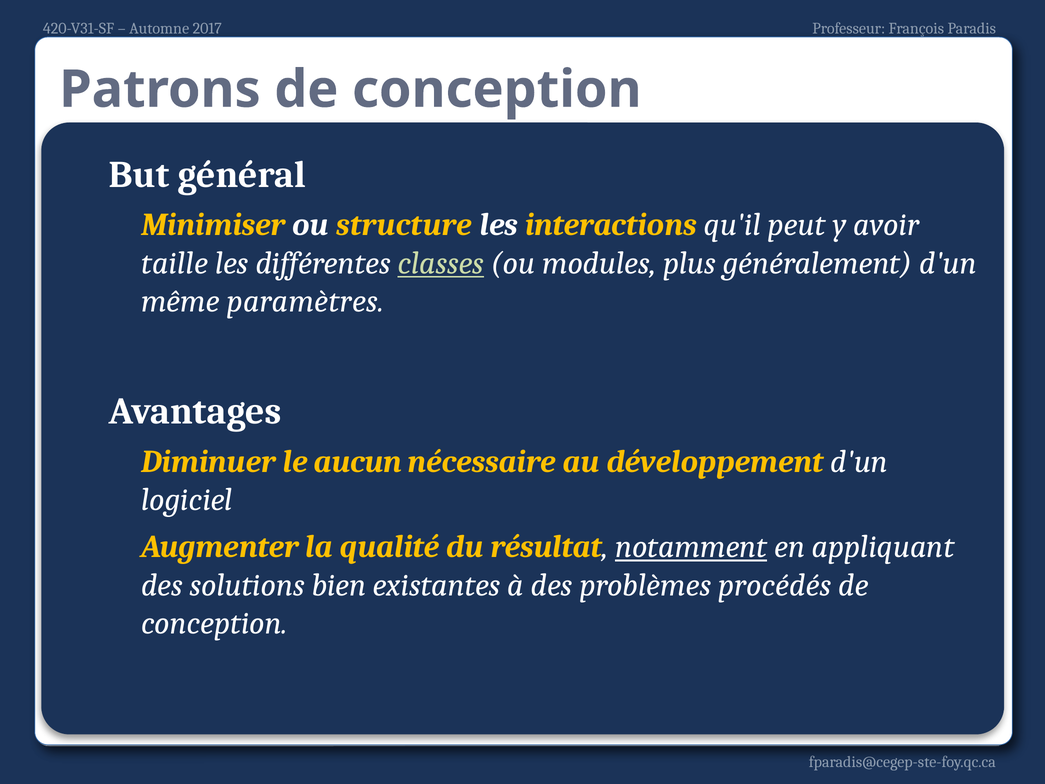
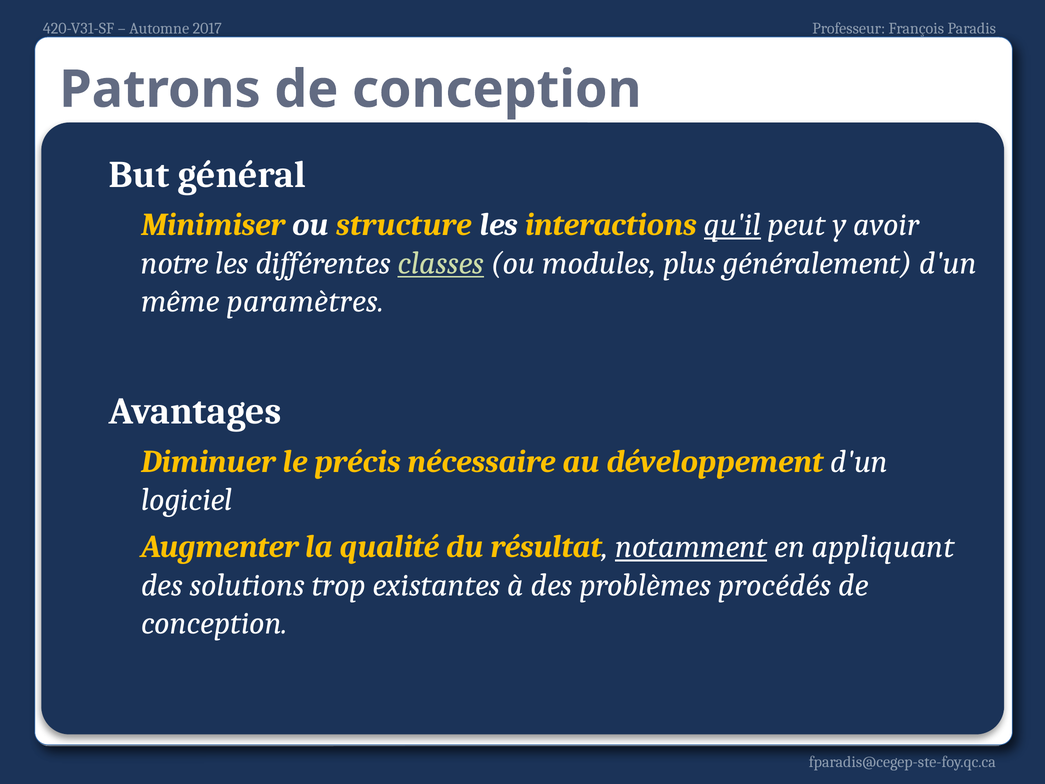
qu'il underline: none -> present (732, 225)
taille: taille -> notre (175, 263)
aucun: aucun -> précis (358, 461)
bien: bien -> trop (339, 585)
